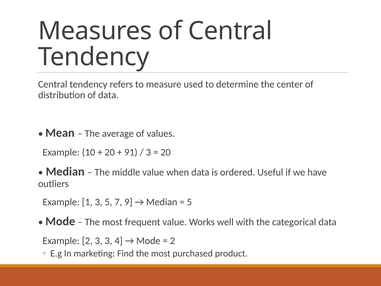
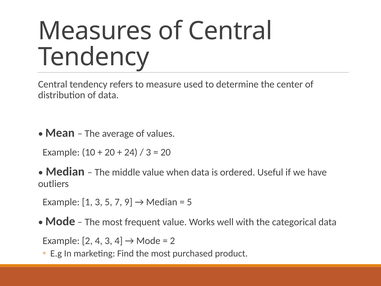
91: 91 -> 24 (131, 152)
2 3: 3 -> 4 (99, 241)
